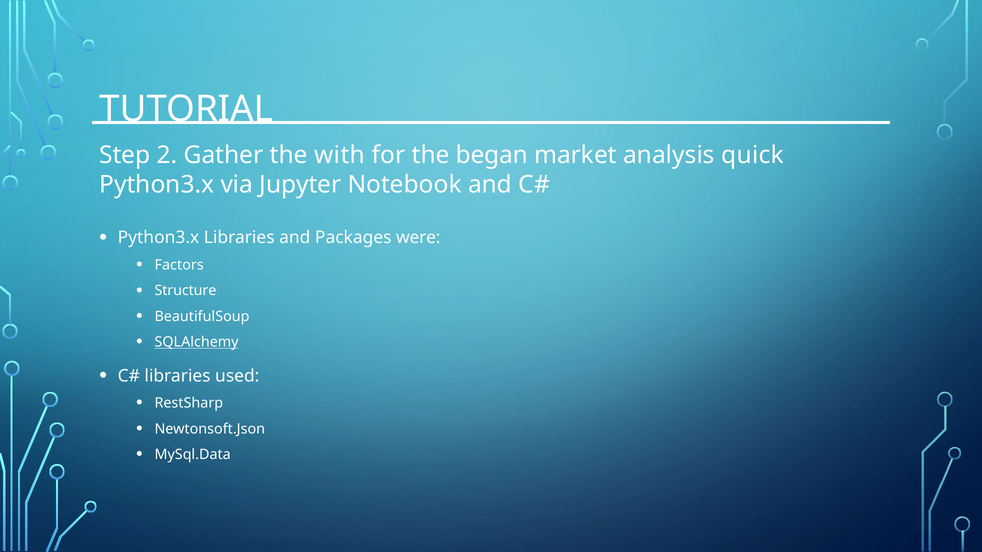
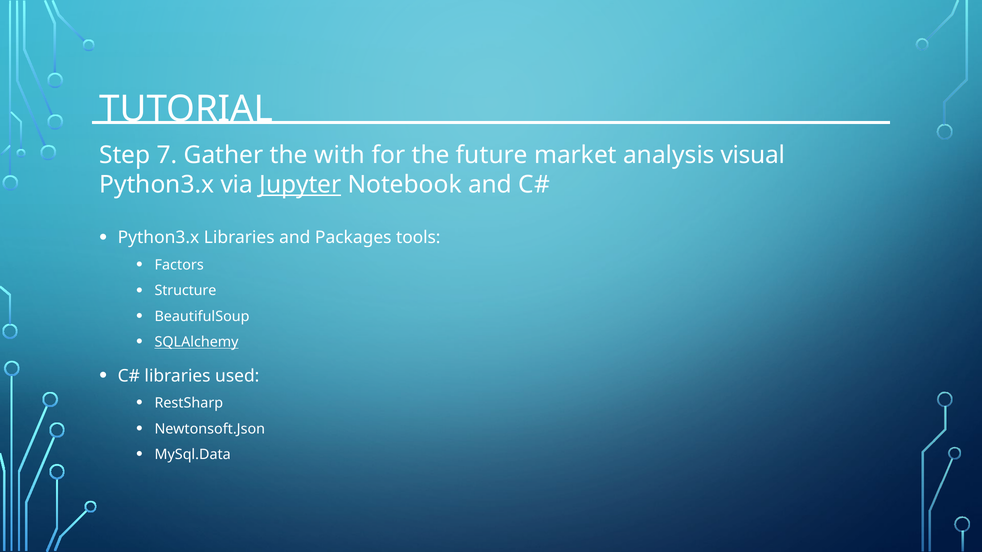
2: 2 -> 7 (167, 155)
began: began -> future (492, 155)
quick: quick -> visual (753, 155)
Jupyter underline: none -> present (300, 185)
were: were -> tools (418, 238)
